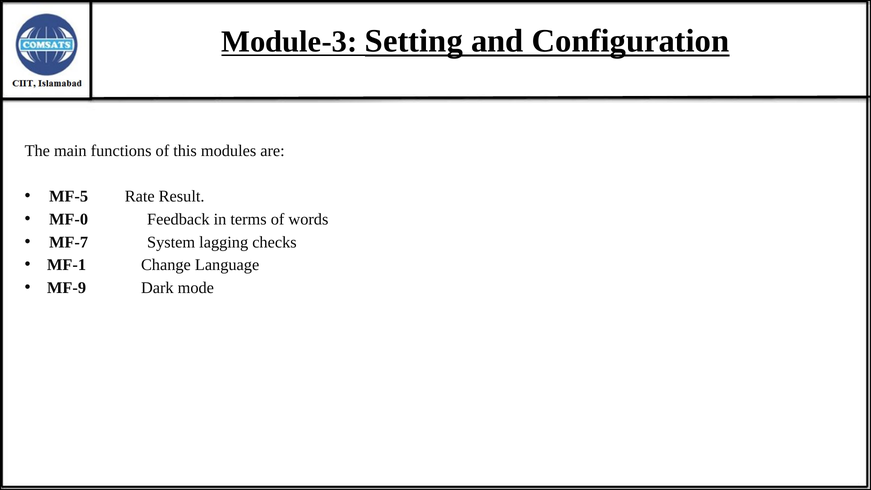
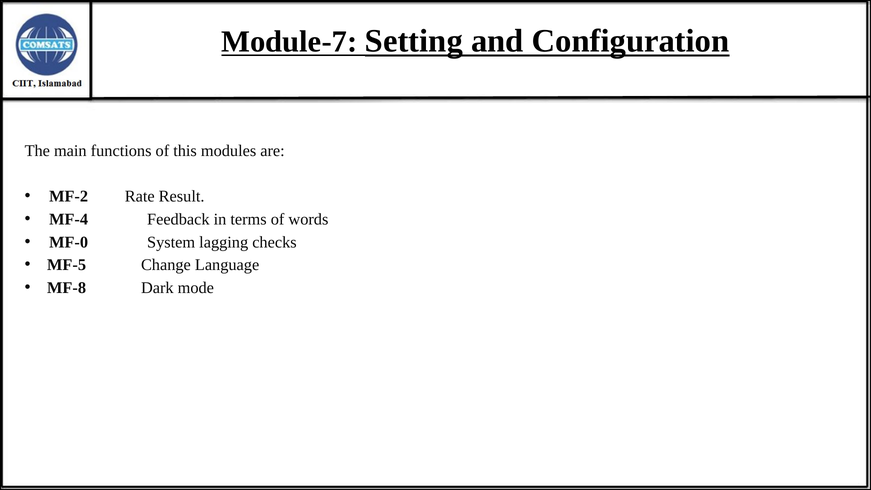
Module-3: Module-3 -> Module-7 (289, 42)
MF-5: MF-5 -> MF-2 (69, 196)
MF-0: MF-0 -> MF-4 (69, 219)
MF-7: MF-7 -> MF-0 (69, 242)
MF-1: MF-1 -> MF-5 (67, 265)
MF-9: MF-9 -> MF-8 (67, 288)
